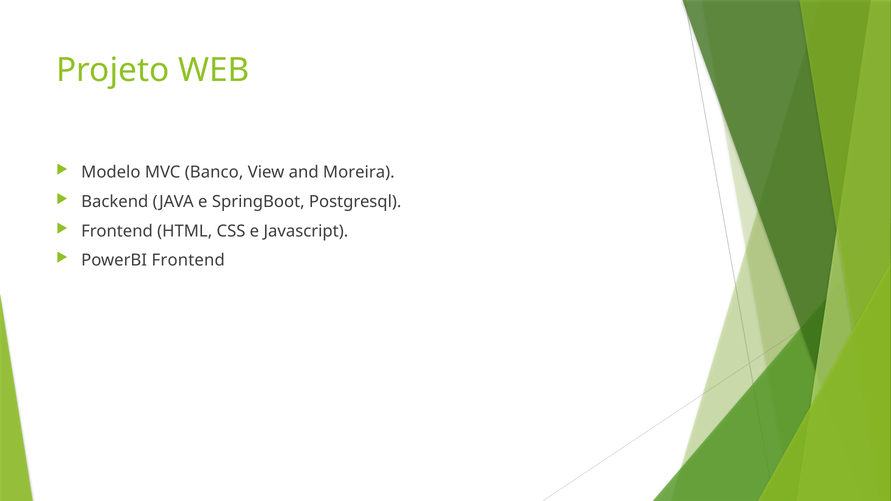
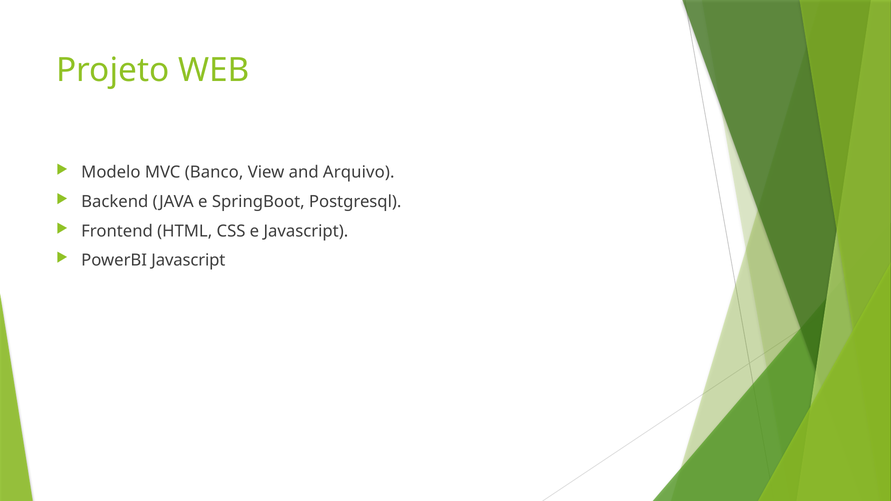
Moreira: Moreira -> Arquivo (359, 172)
PowerBI Frontend: Frontend -> Javascript (188, 260)
